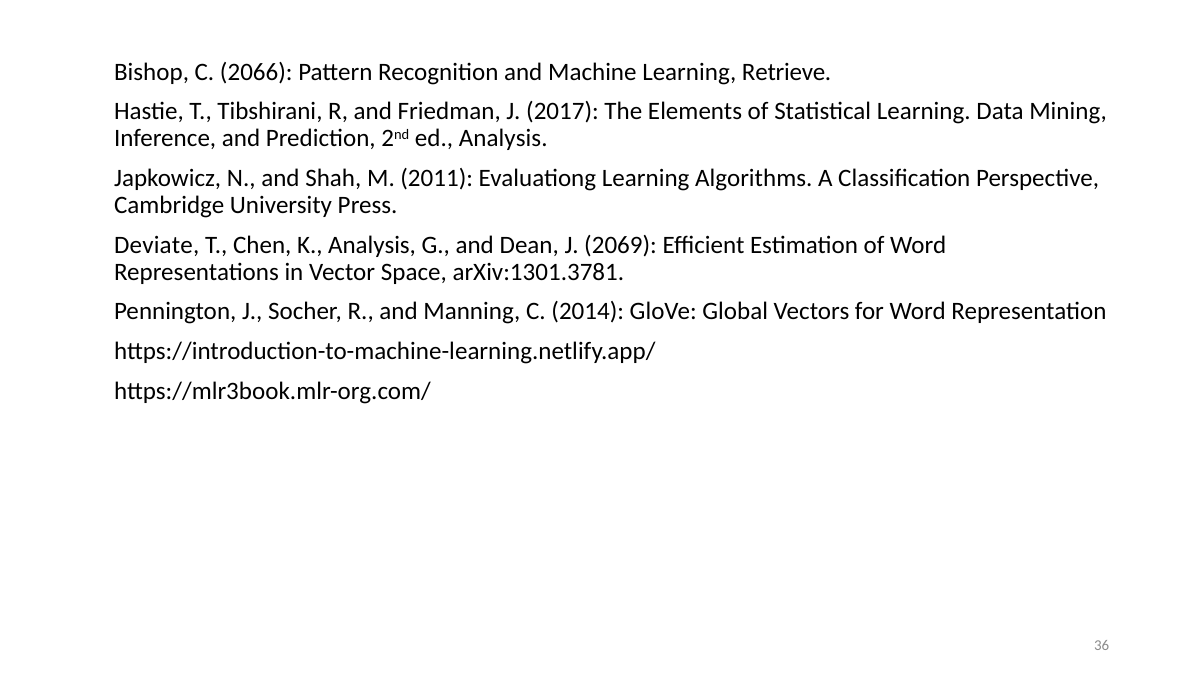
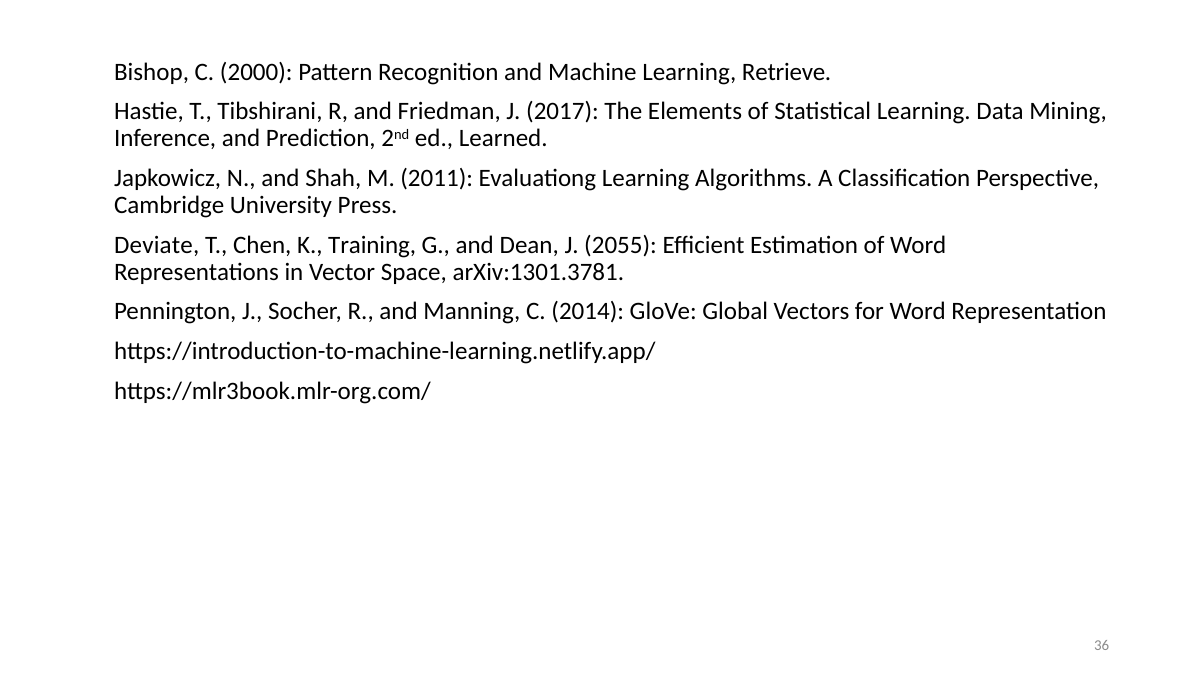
2066: 2066 -> 2000 (256, 72)
ed Analysis: Analysis -> Learned (503, 139)
K Analysis: Analysis -> Training (372, 245)
2069: 2069 -> 2055 (621, 245)
